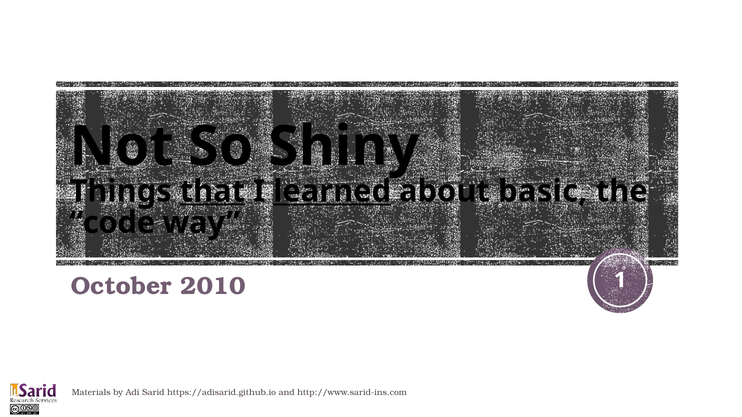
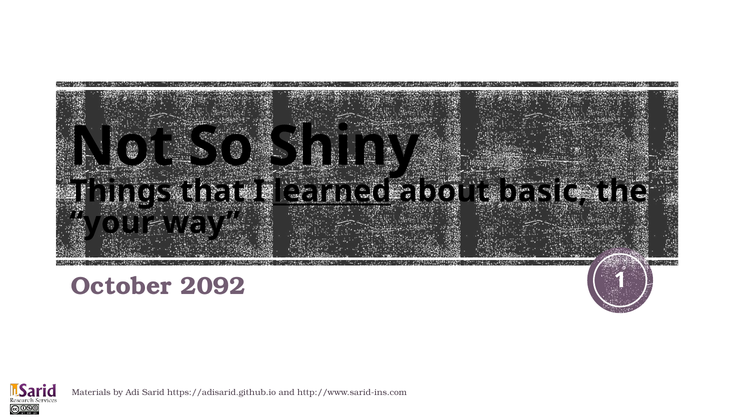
that underline: present -> none (212, 191)
code: code -> your (112, 223)
2010: 2010 -> 2092 (213, 286)
